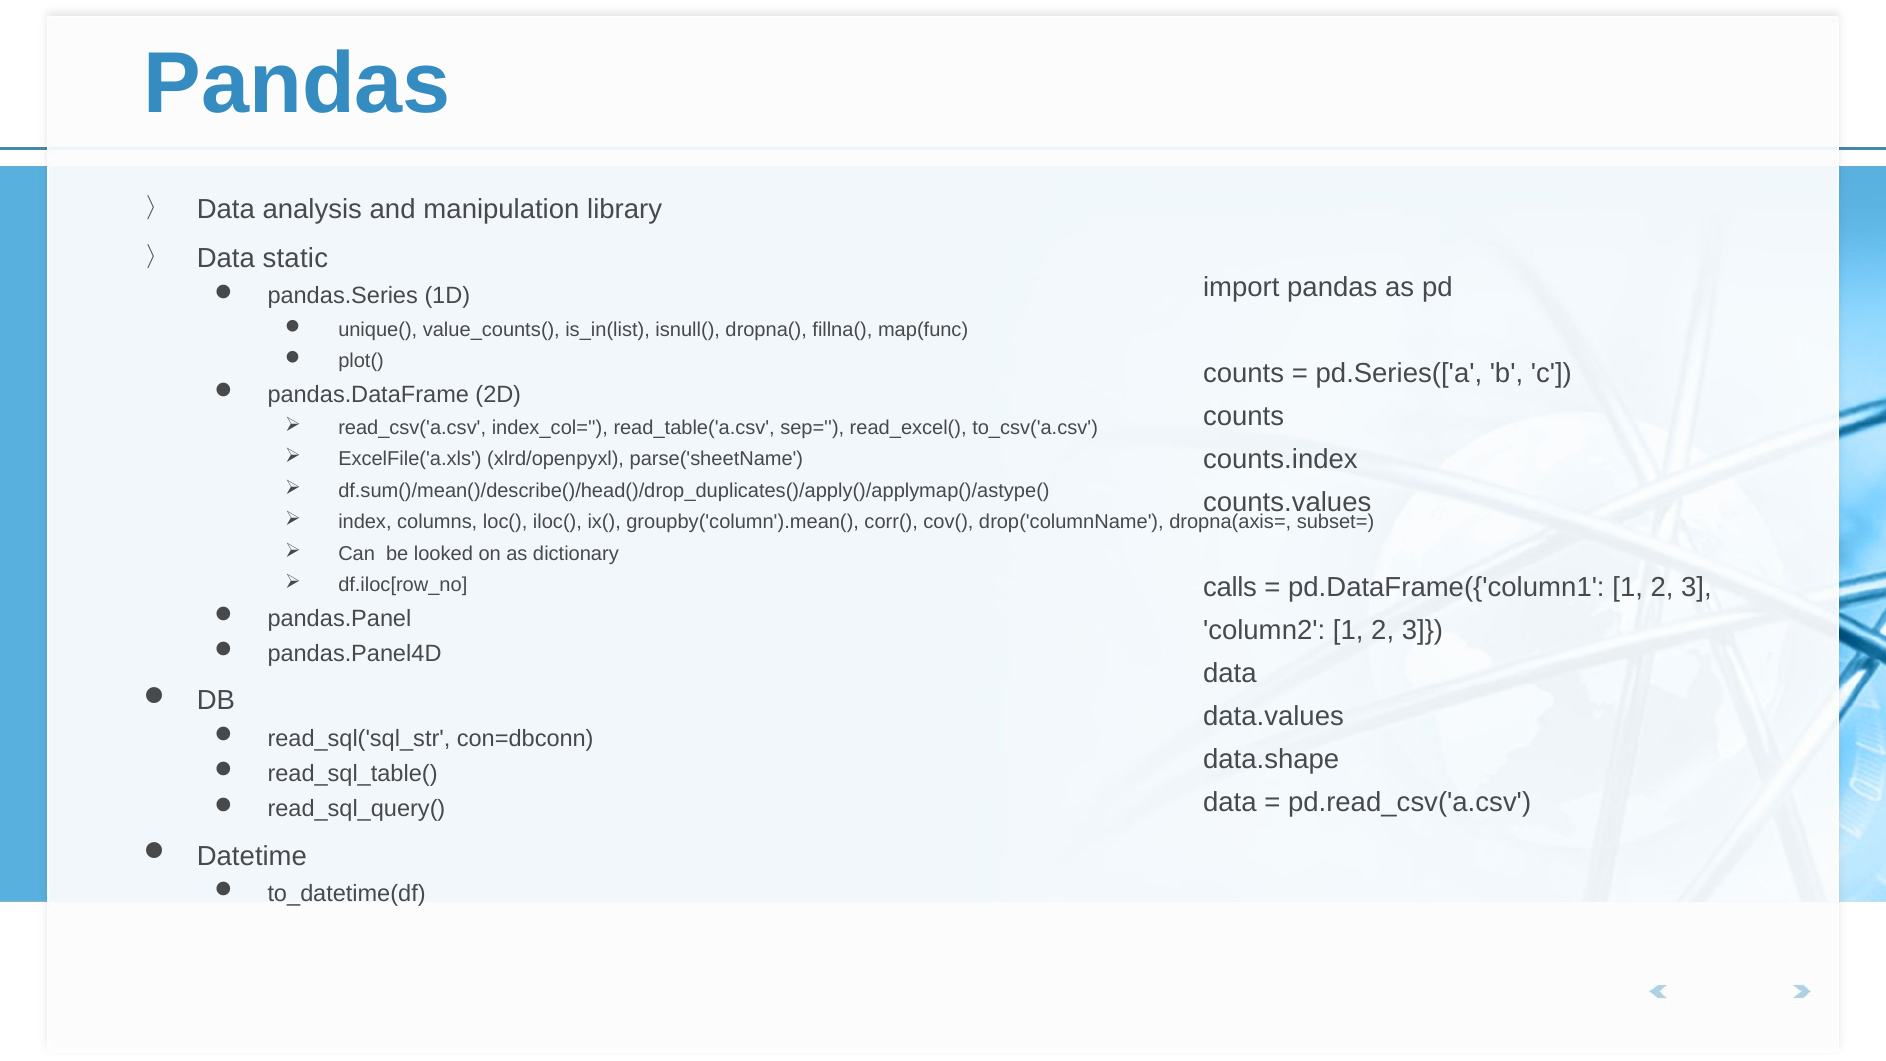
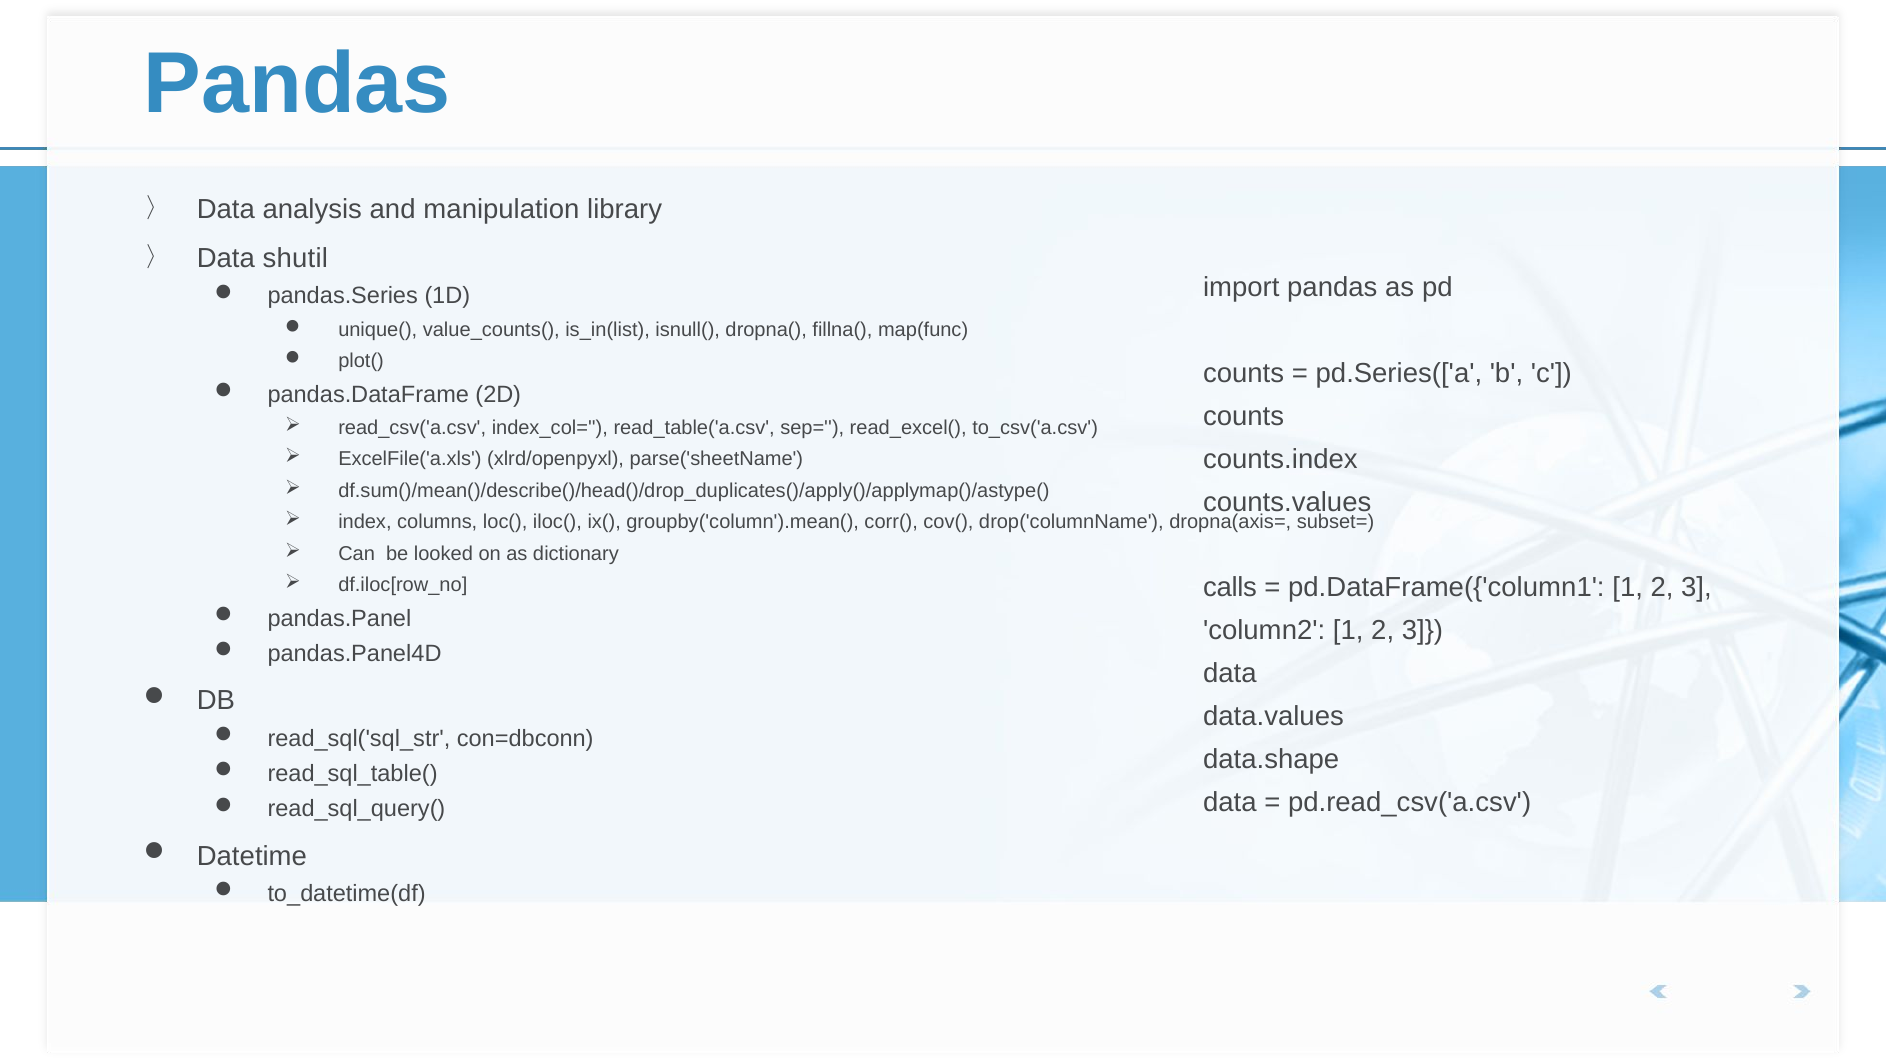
static: static -> shutil (295, 259)
